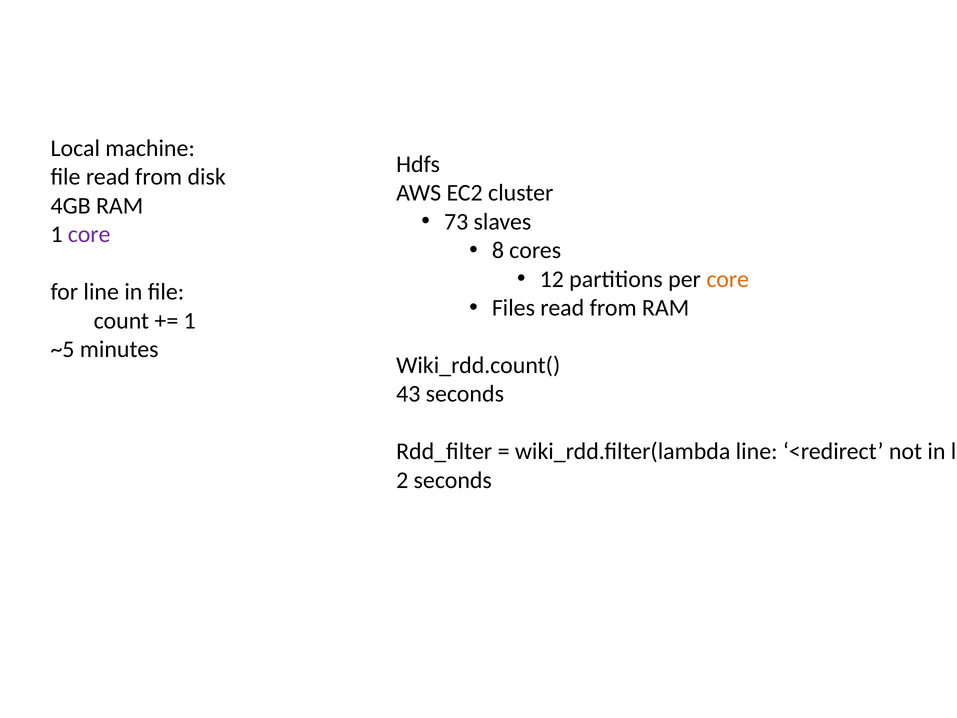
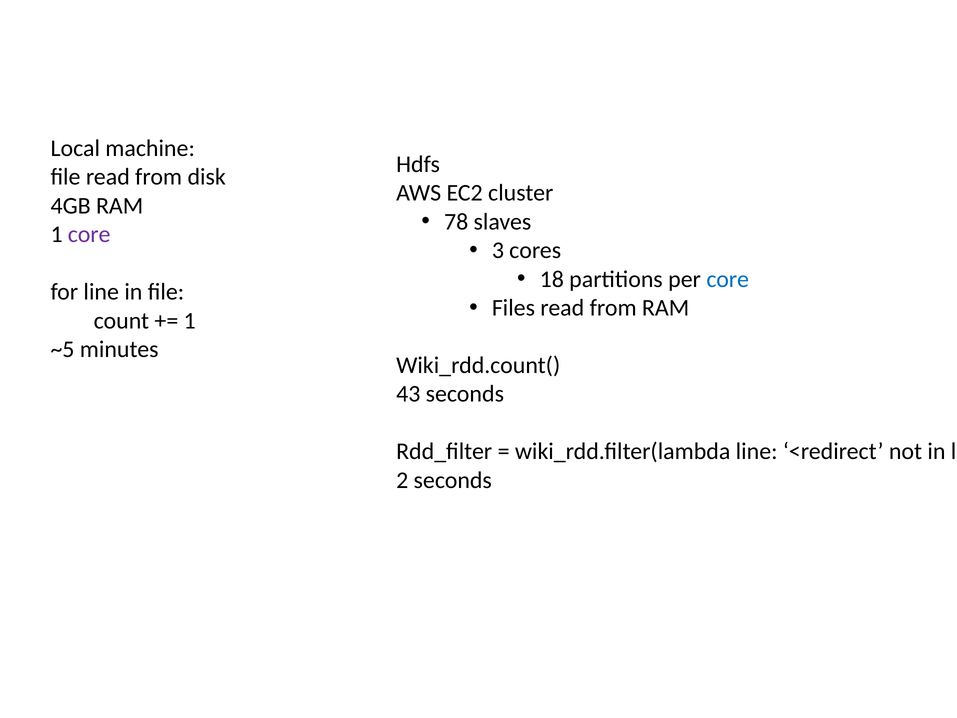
73: 73 -> 78 (456, 222)
8: 8 -> 3 (498, 250)
12: 12 -> 18 (552, 279)
core colour: orange -> blue (728, 279)
